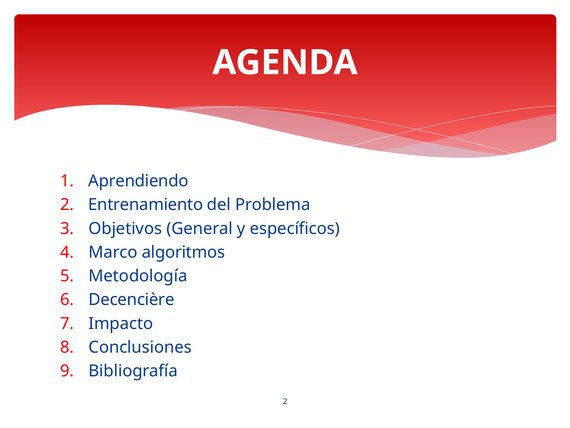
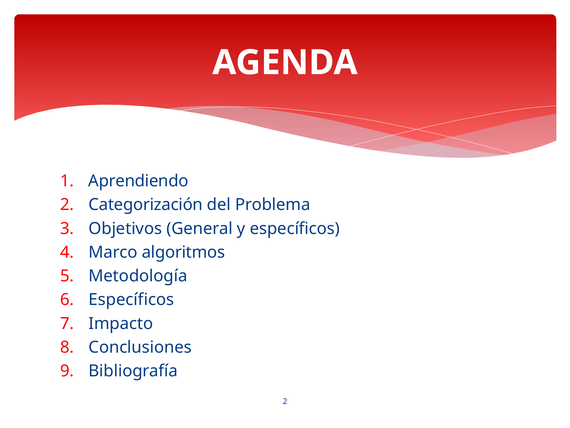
Entrenamiento: Entrenamiento -> Categorización (146, 205)
Decencière: Decencière -> Específicos (131, 299)
